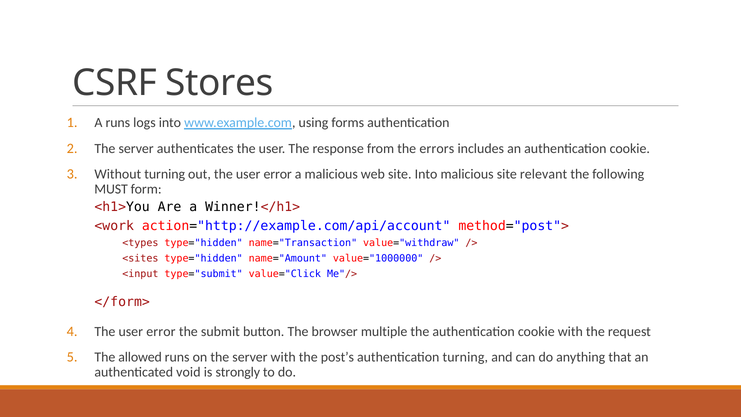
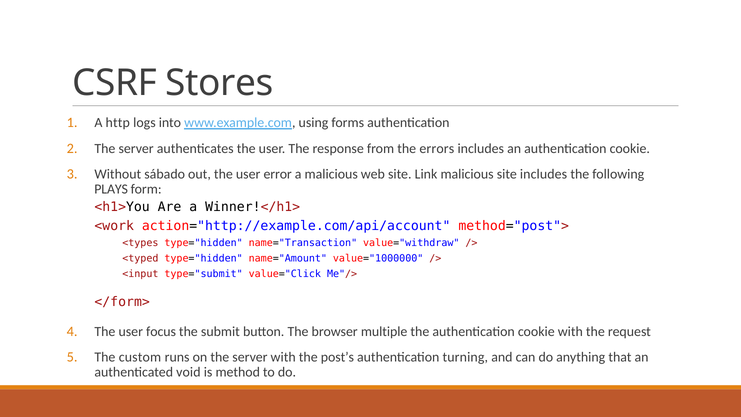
A runs: runs -> http (118, 123)
Without turning: turning -> sábado (165, 174)
site Into: Into -> Link (426, 174)
site relevant: relevant -> includes (544, 174)
MUST: MUST -> PLAYS (111, 189)
<sites: <sites -> <typed (140, 258)
error: error -> focus (161, 331)
allowed: allowed -> custom (140, 357)
strongly: strongly -> method (238, 372)
